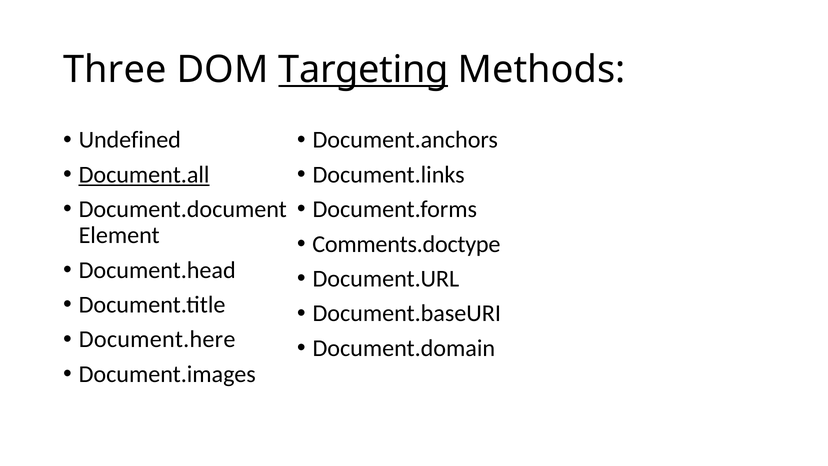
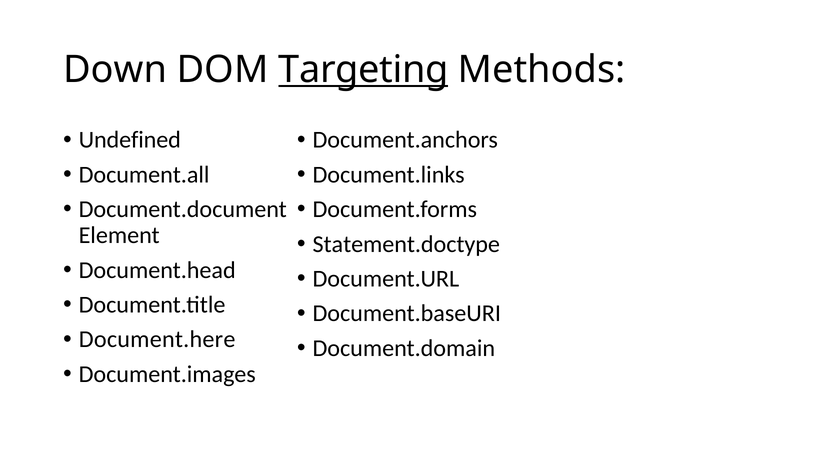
Three: Three -> Down (115, 70)
Document.all underline: present -> none (144, 175)
Comments.doctype: Comments.doctype -> Statement.doctype (406, 244)
